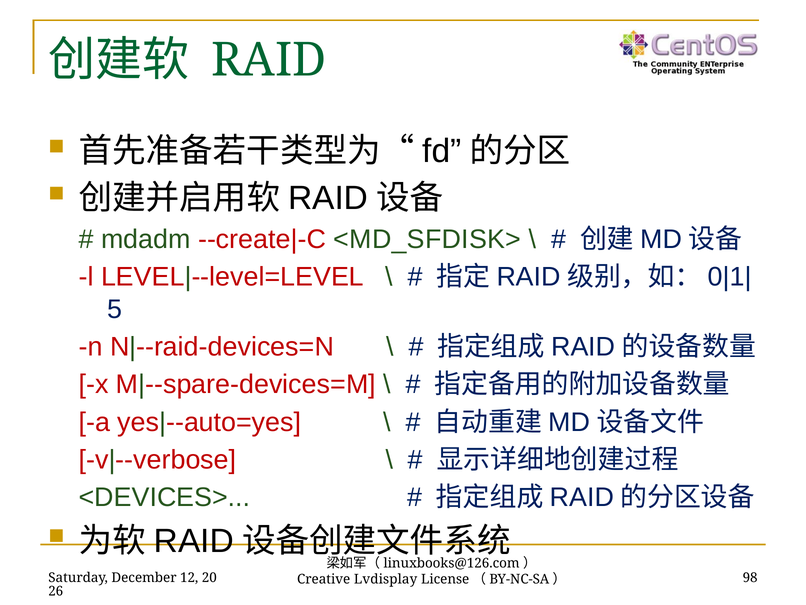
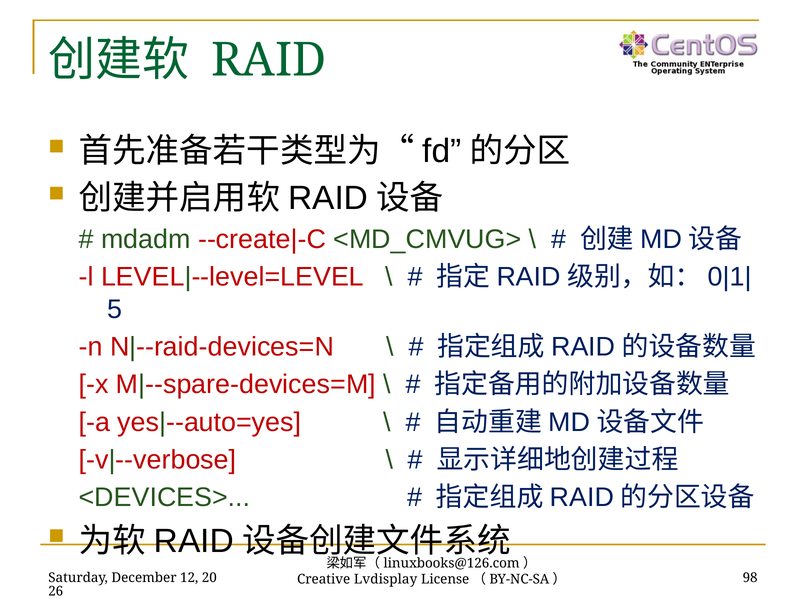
<MD_SFDISK>: <MD_SFDISK> -> <MD_CMVUG> (427, 239)
